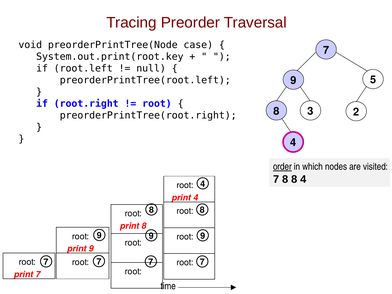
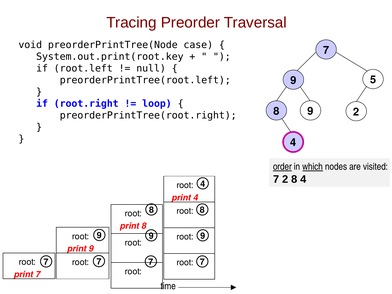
root: root -> loop (157, 104)
8 3: 3 -> 9 (310, 111)
which underline: none -> present (313, 167)
7 8: 8 -> 2 (285, 179)
